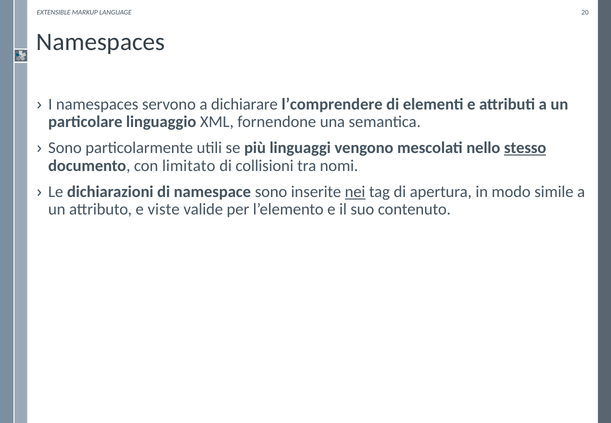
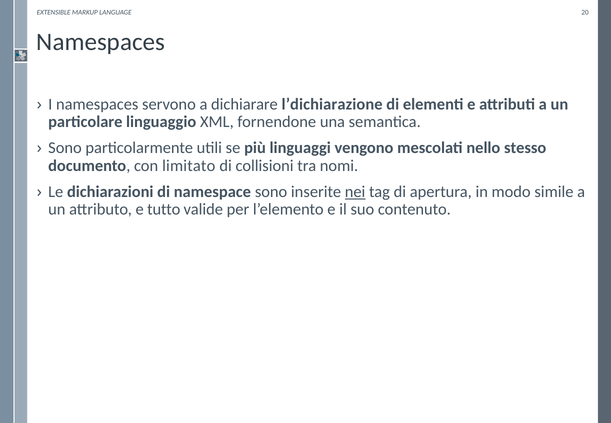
l’comprendere: l’comprendere -> l’dichiarazione (332, 104)
stesso underline: present -> none (525, 148)
viste: viste -> tutto (164, 209)
